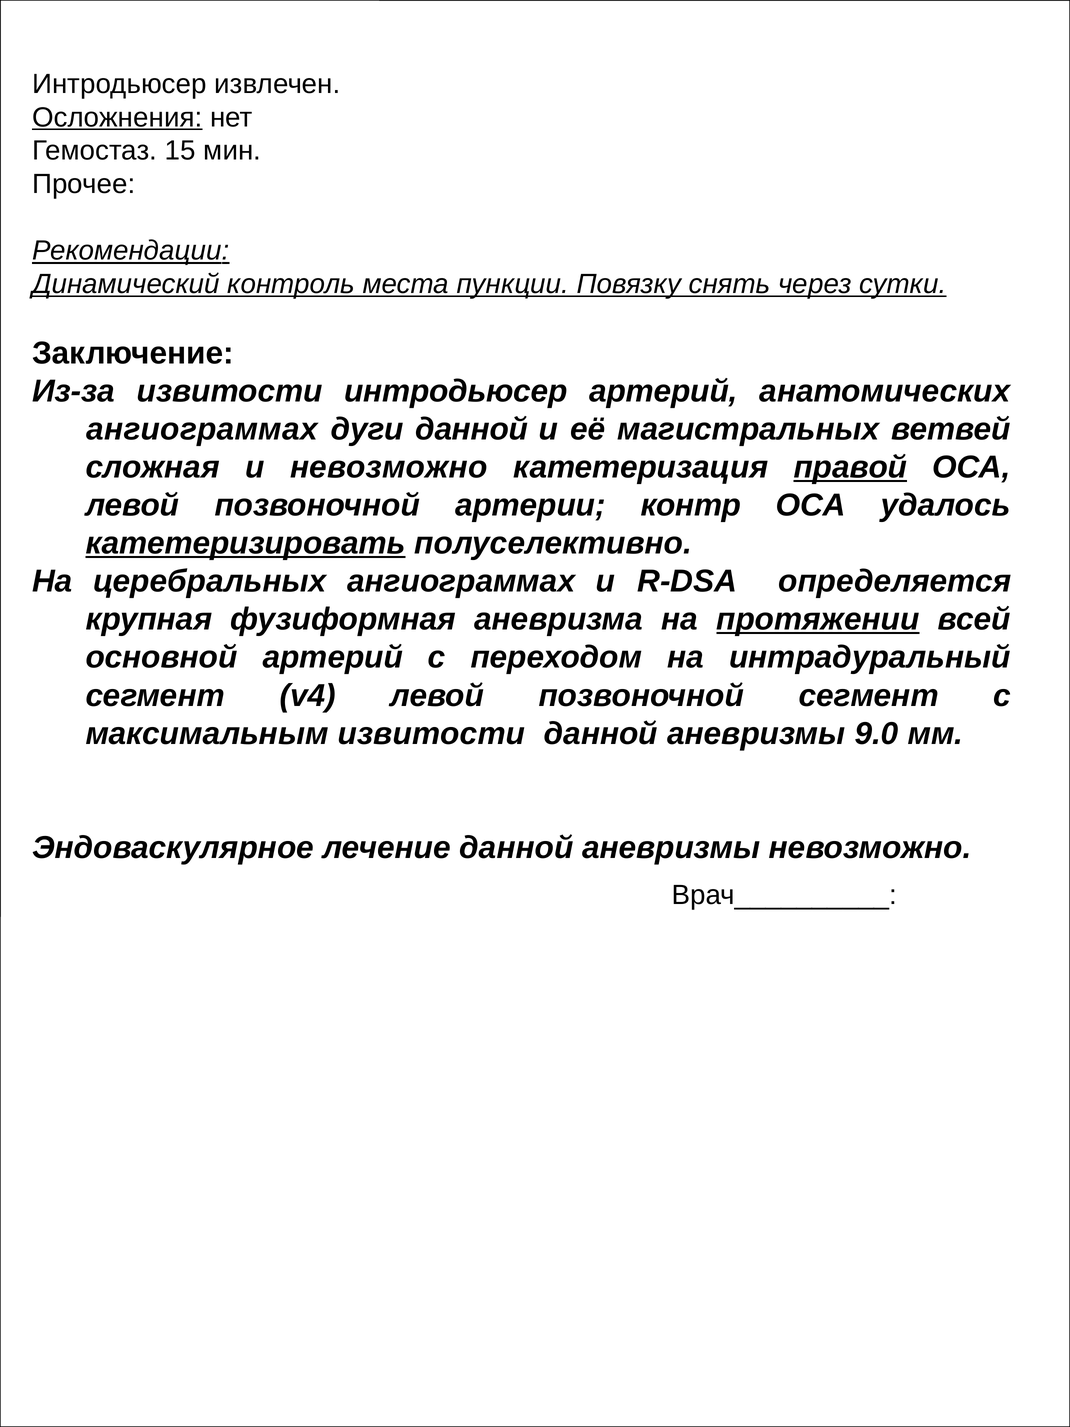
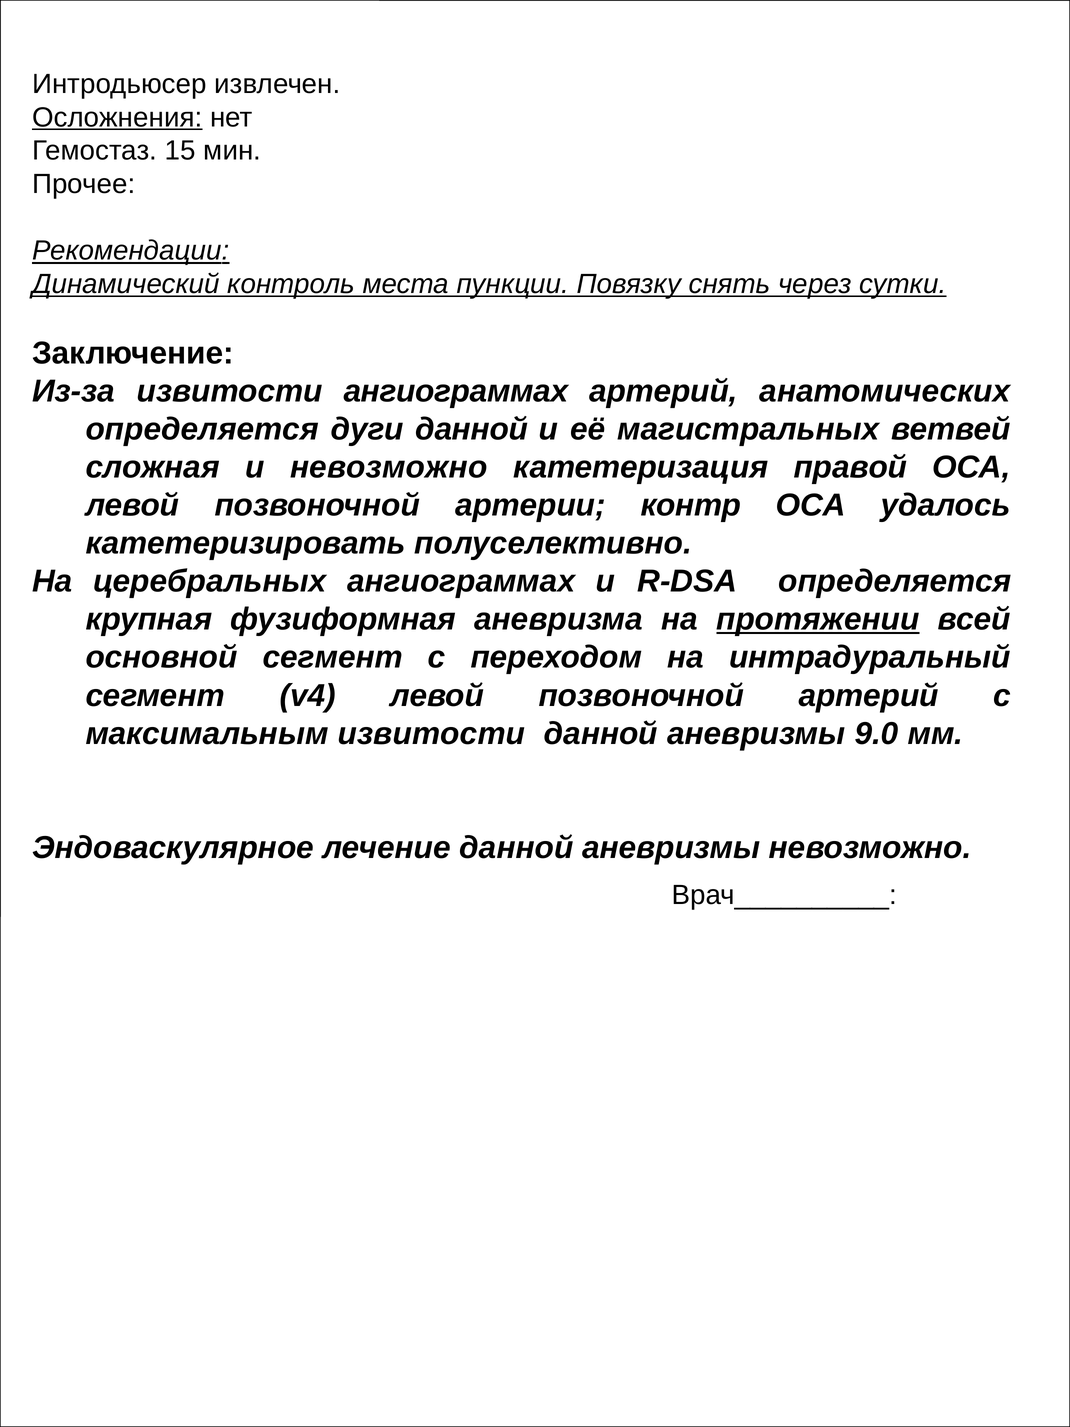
извитости интродьюсер: интродьюсер -> ангиограммах (456, 391)
ангиограммах: ангиограммах -> определяется (202, 429)
правой underline: present -> none (850, 467)
катетеризировать underline: present -> none (246, 543)
основной артерий: артерий -> сегмент (333, 657)
позвоночной сегмент: сегмент -> артерий (869, 695)
